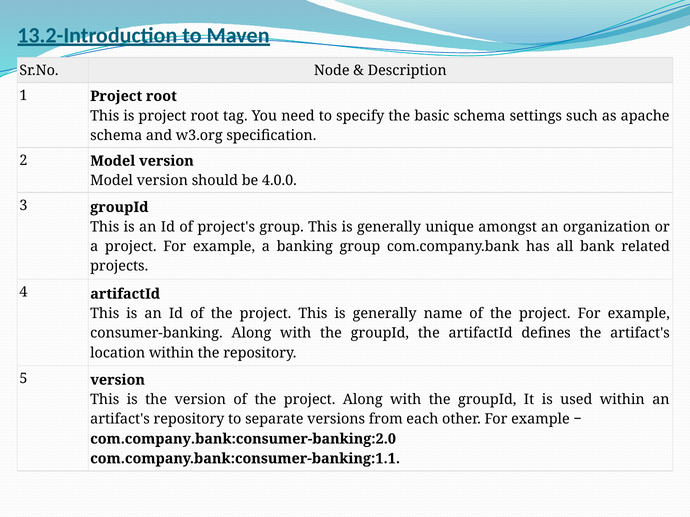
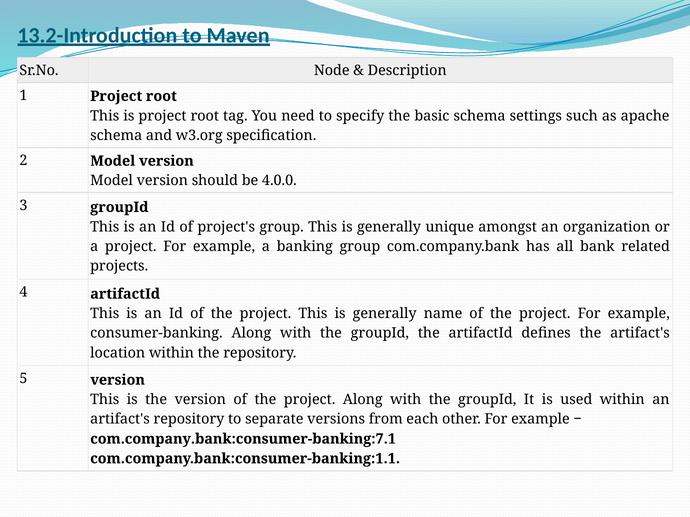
com.company.bank:consumer-banking:2.0: com.company.bank:consumer-banking:2.0 -> com.company.bank:consumer-banking:7.1 (243, 439)
